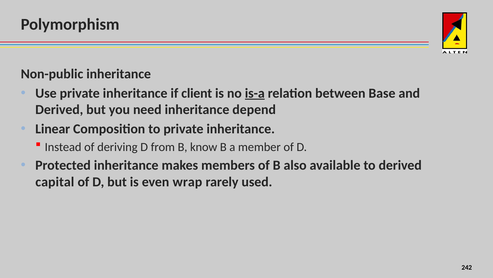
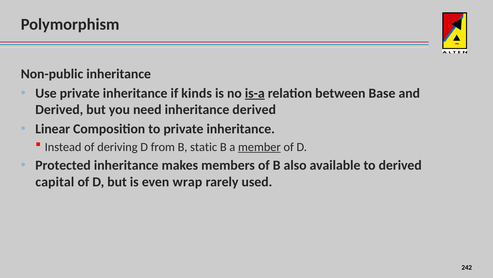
client: client -> kinds (197, 93)
inheritance depend: depend -> derived (254, 110)
know: know -> static (204, 147)
member underline: none -> present (259, 147)
